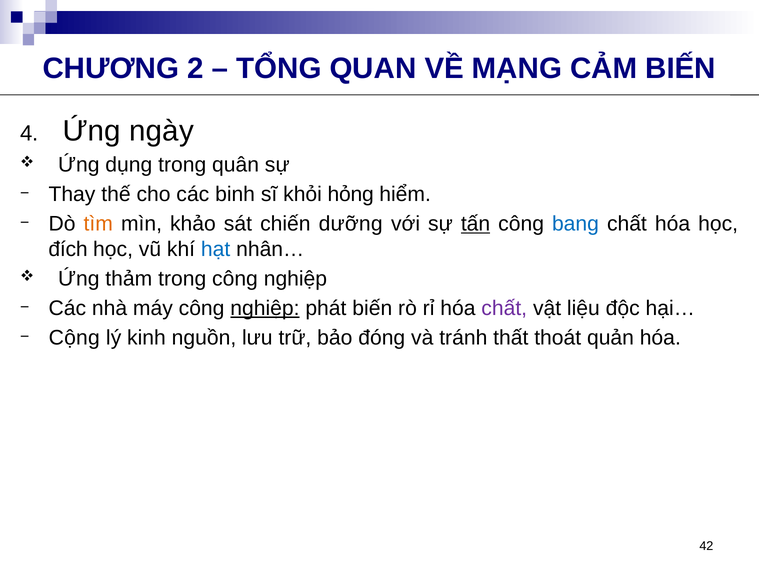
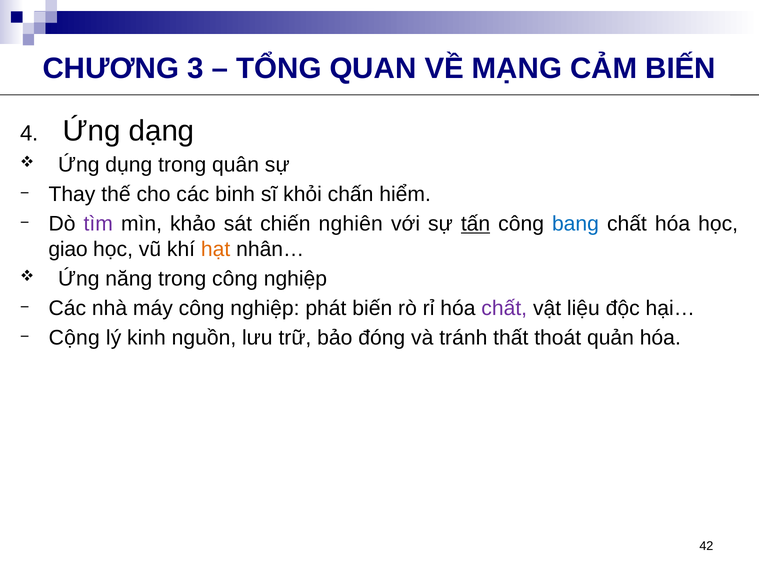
2: 2 -> 3 (195, 68)
ngày: ngày -> dạng (162, 131)
hỏng: hỏng -> chấn (351, 195)
tìm colour: orange -> purple (98, 224)
dưỡng: dưỡng -> nghiên (351, 224)
đích: đích -> giao (68, 249)
hạt colour: blue -> orange (216, 249)
thảm: thảm -> năng (129, 279)
nghiệp underline: present -> none (265, 308)
